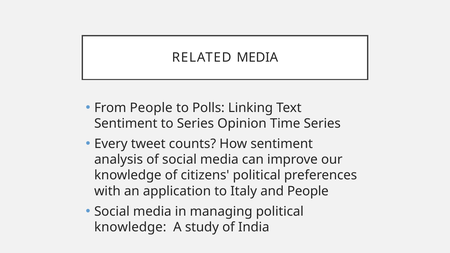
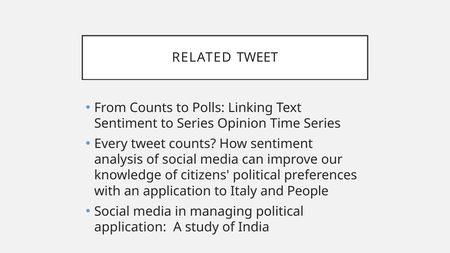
RELATED MEDIA: MEDIA -> TWEET (257, 57)
From People: People -> Counts (151, 108)
knowledge: knowledge -> application (130, 227)
